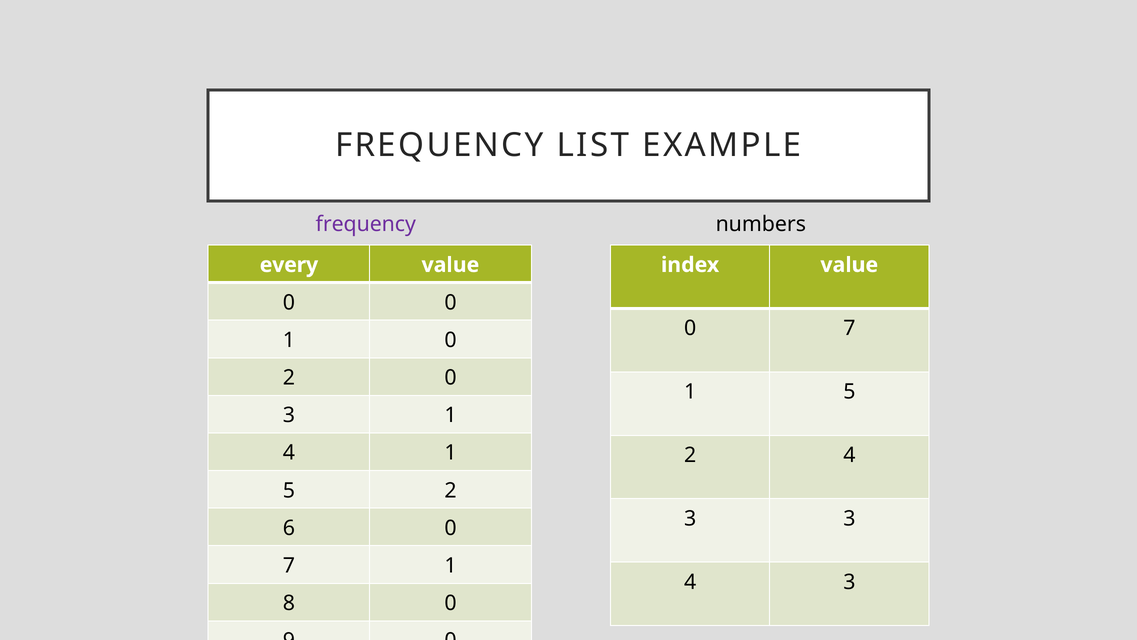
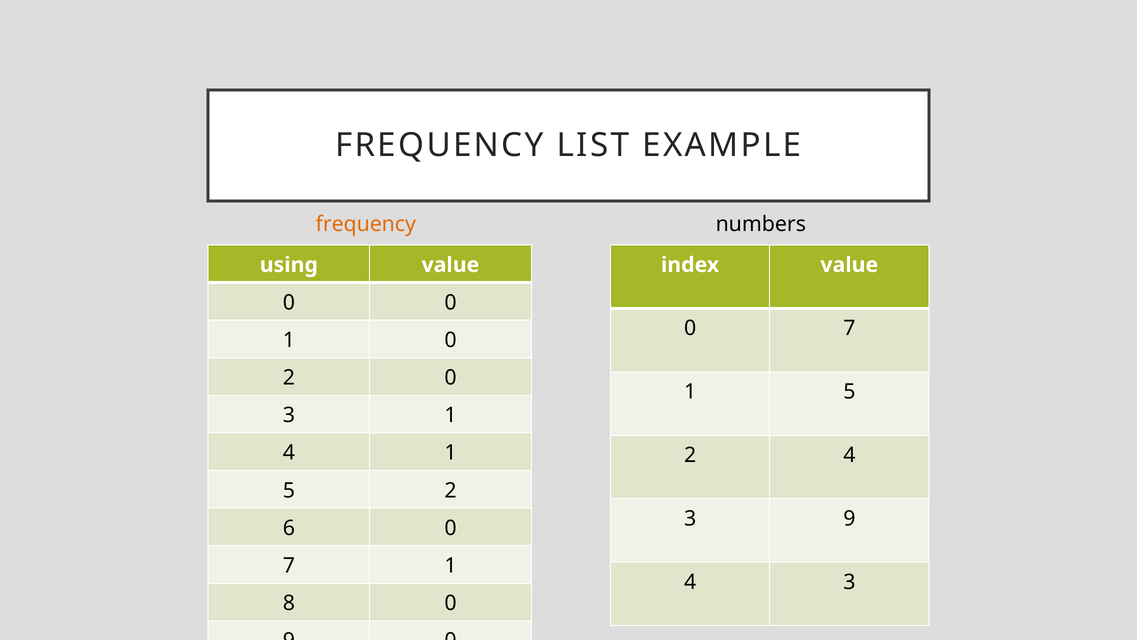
frequency colour: purple -> orange (366, 224)
every: every -> using (289, 265)
3 3: 3 -> 9 (849, 518)
